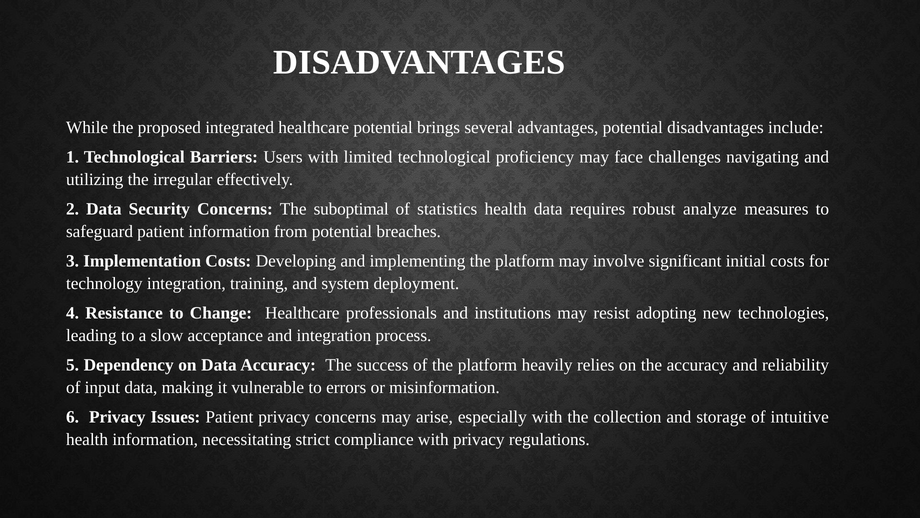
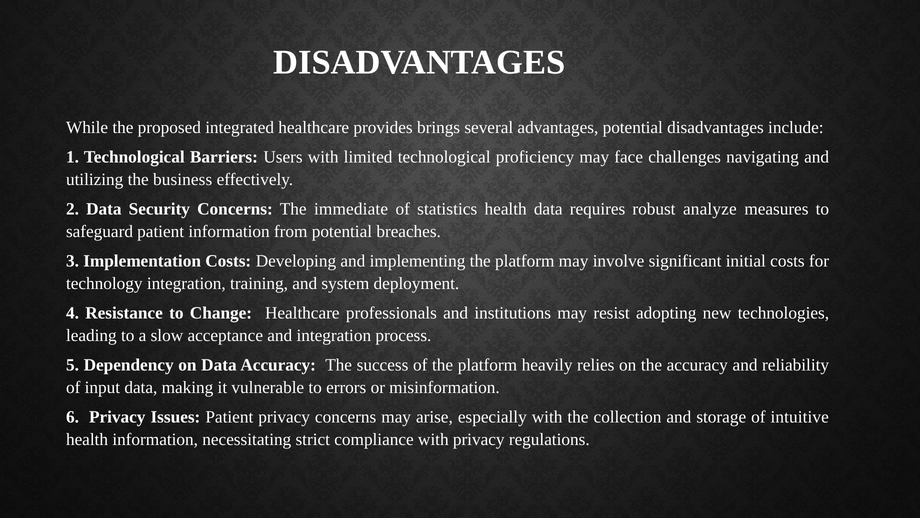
healthcare potential: potential -> provides (383, 127)
irregular: irregular -> business (183, 179)
suboptimal: suboptimal -> immediate (351, 209)
